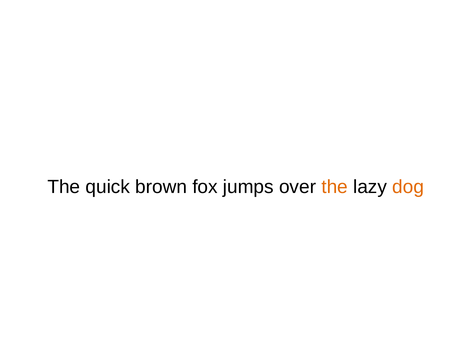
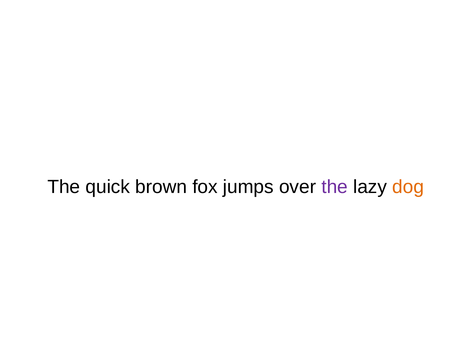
the colour: orange -> purple (335, 187)
